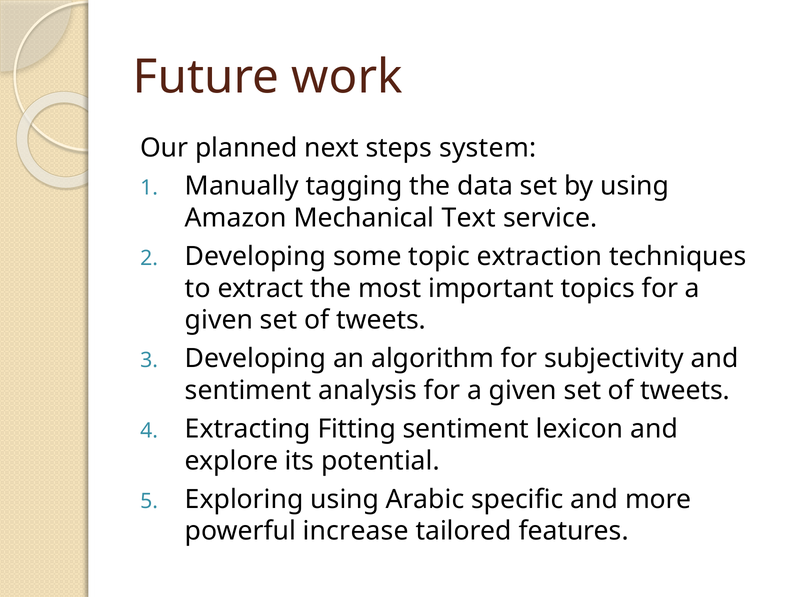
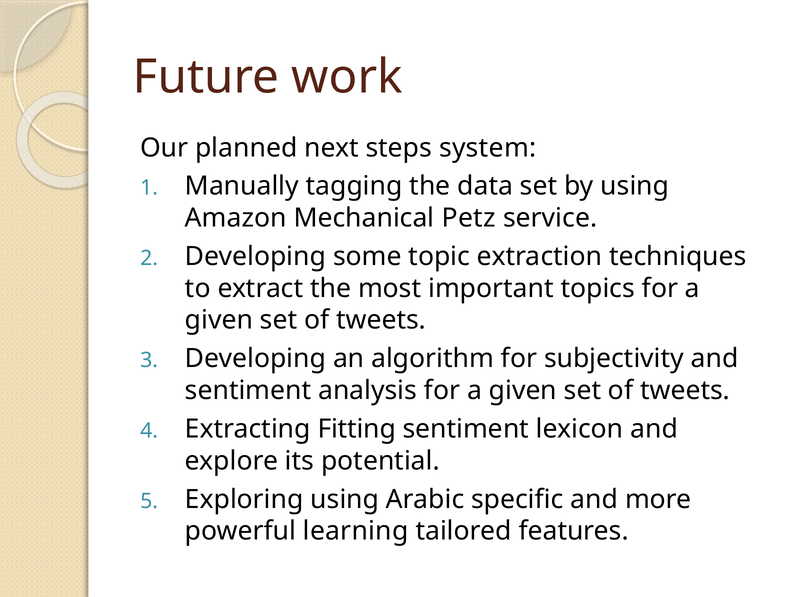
Text: Text -> Petz (469, 218)
increase: increase -> learning (356, 532)
